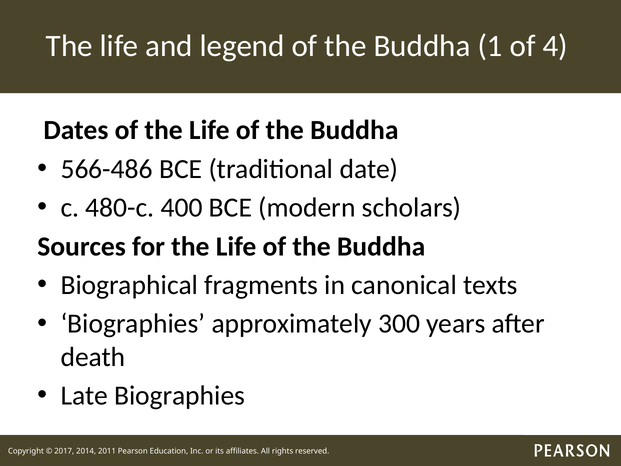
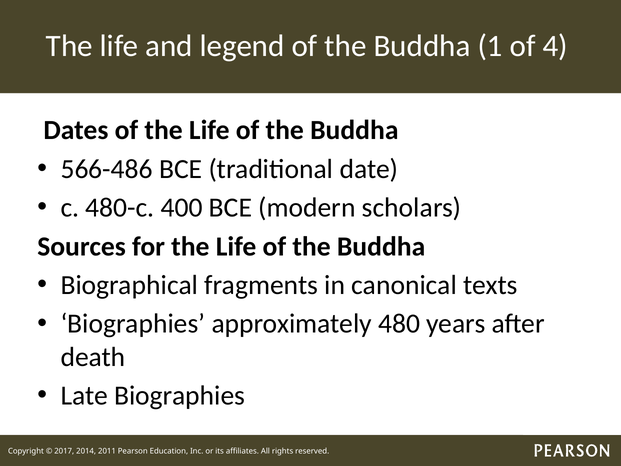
300: 300 -> 480 (399, 324)
